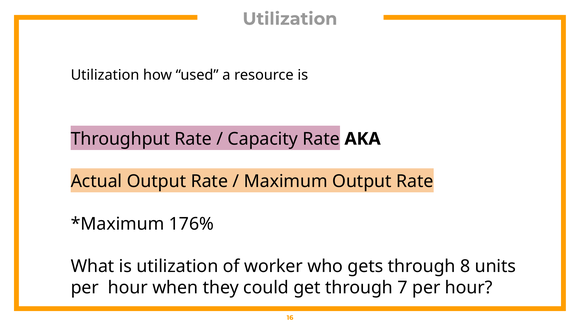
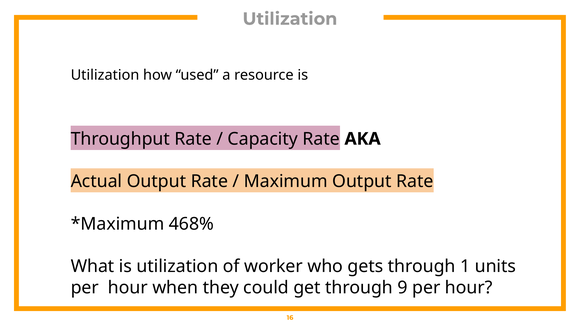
176%: 176% -> 468% (191, 224)
8: 8 -> 1 (465, 267)
7: 7 -> 9 (403, 288)
